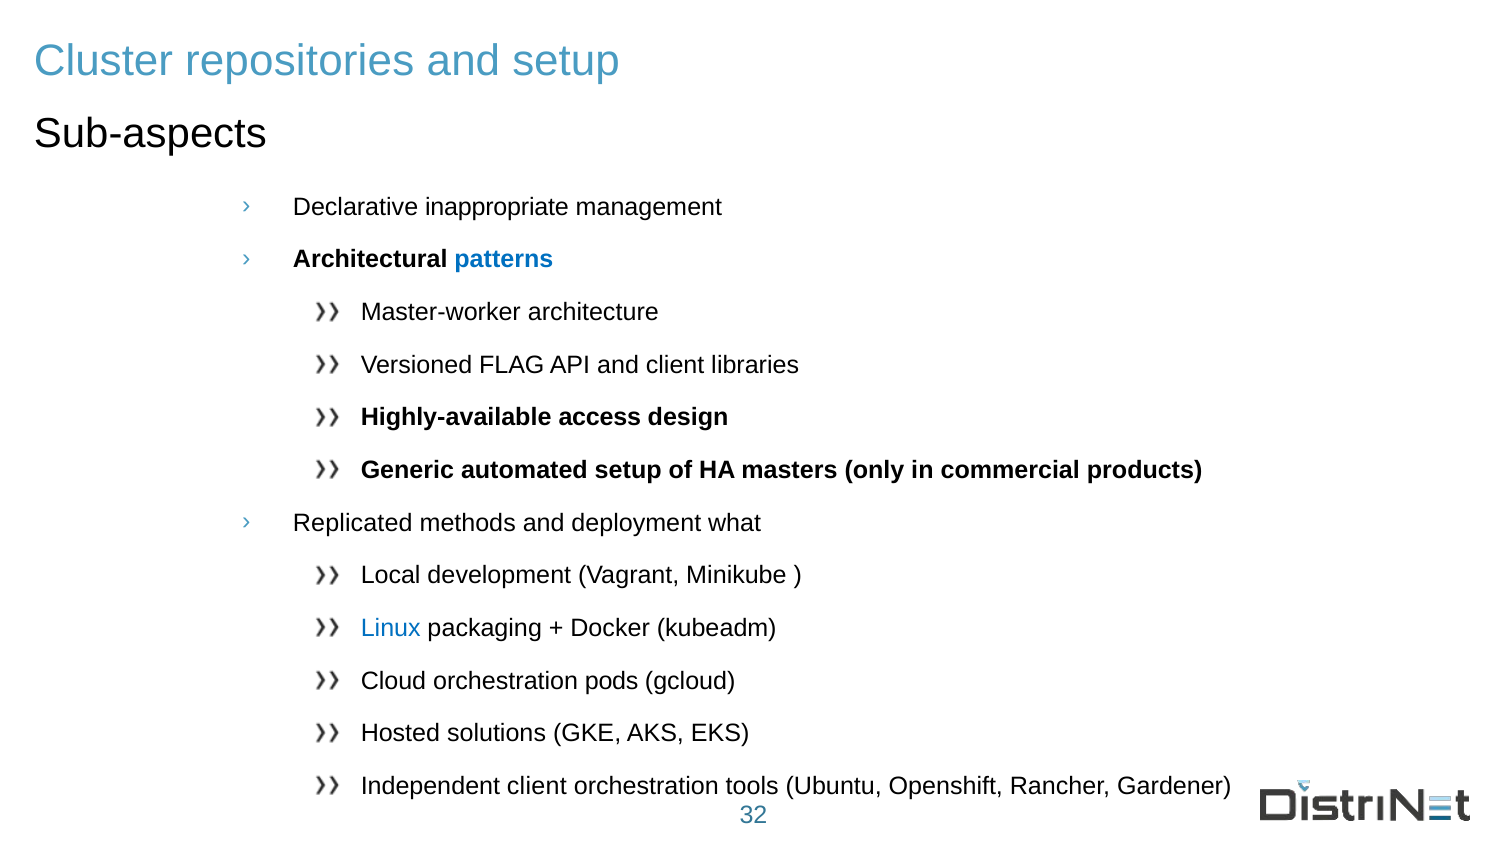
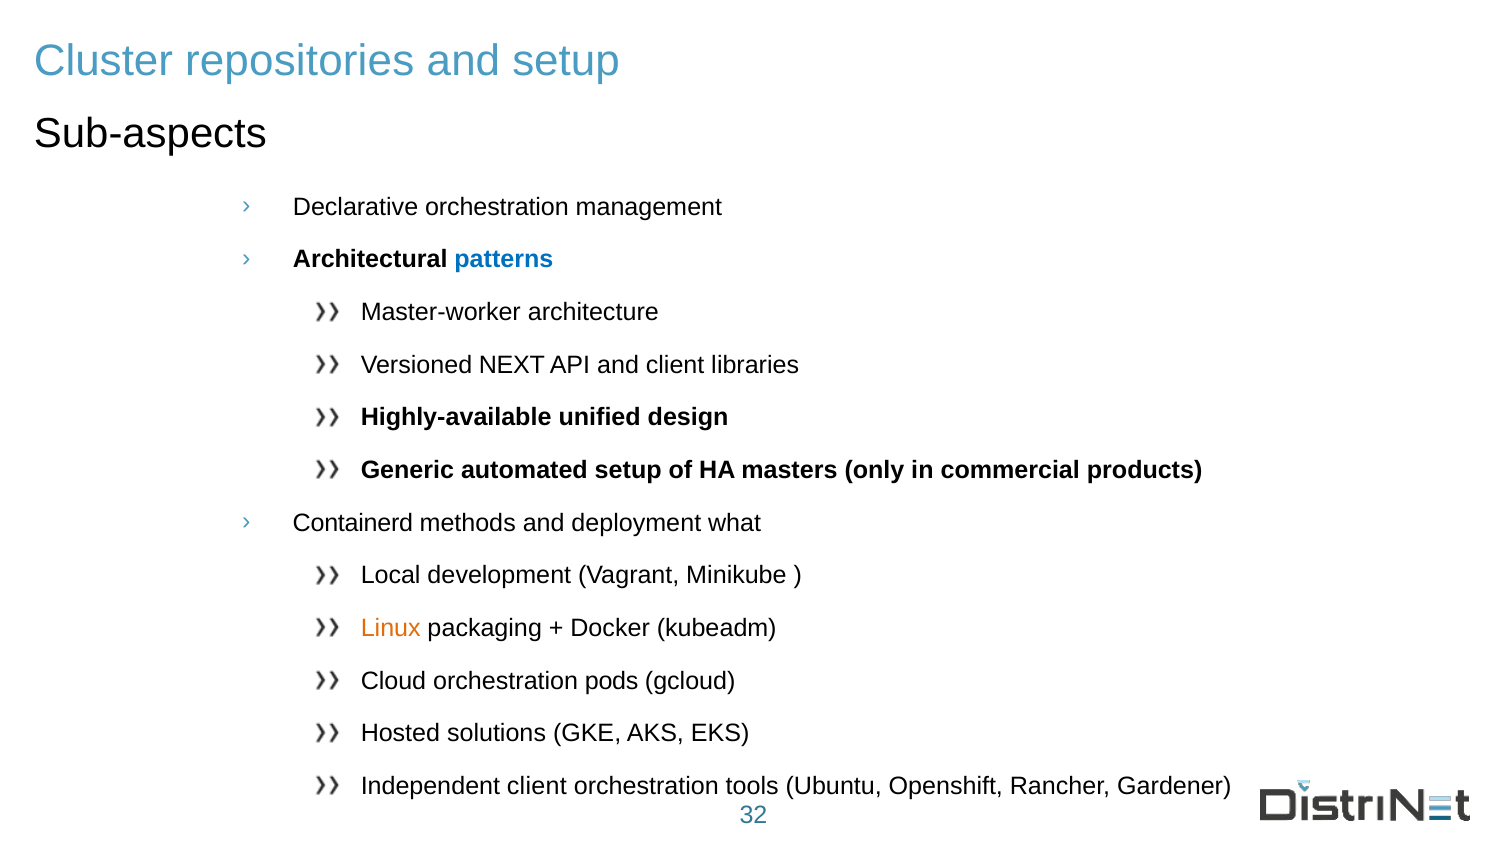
Declarative inappropriate: inappropriate -> orchestration (497, 207)
FLAG: FLAG -> NEXT (512, 365)
access: access -> unified (600, 417)
Replicated: Replicated -> Containerd (353, 523)
Linux colour: blue -> orange (391, 628)
